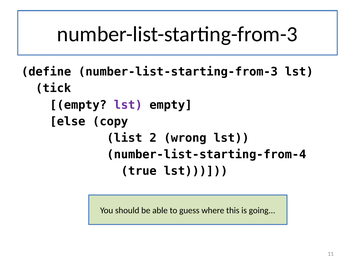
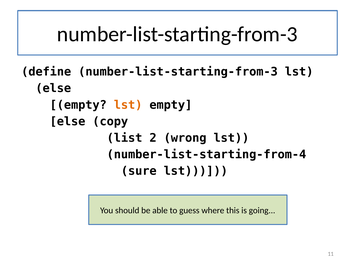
tick: tick -> else (53, 88)
lst colour: purple -> orange (128, 105)
true: true -> sure (139, 171)
